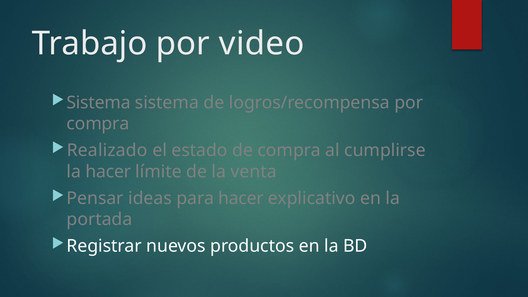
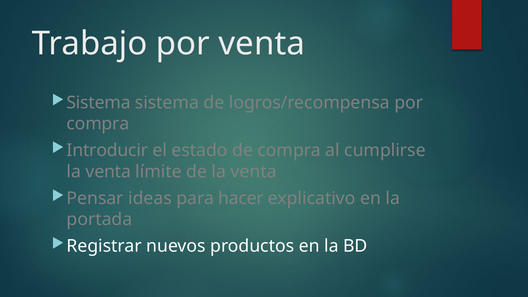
por video: video -> venta (262, 44)
Realizado: Realizado -> Introducir (107, 150)
hacer: hacer -> venta (108, 172)
